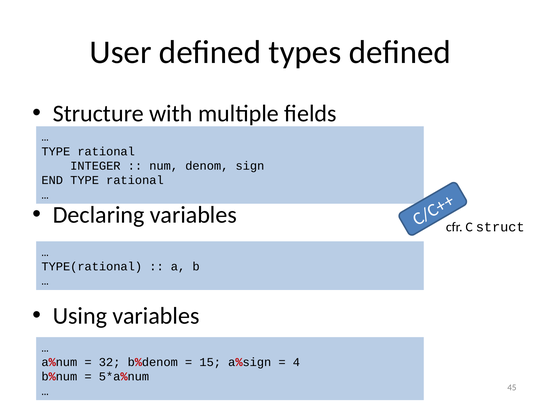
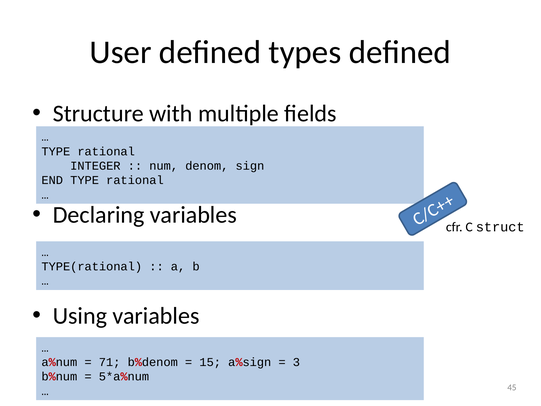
32: 32 -> 71 (110, 362)
4: 4 -> 3 (296, 362)
